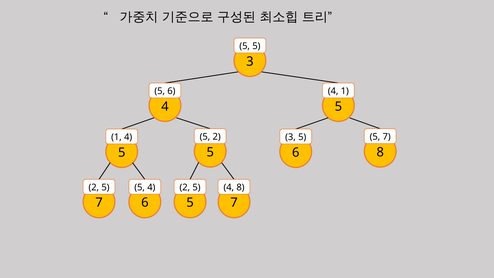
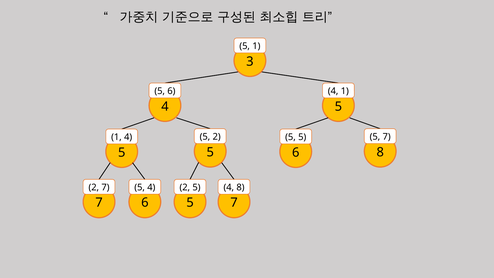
5: 5 -> 1 (256, 46)
3: 3 -> 5 (290, 137)
5: 5 -> 7 (106, 187)
